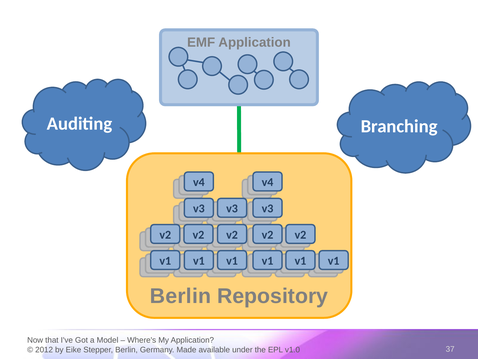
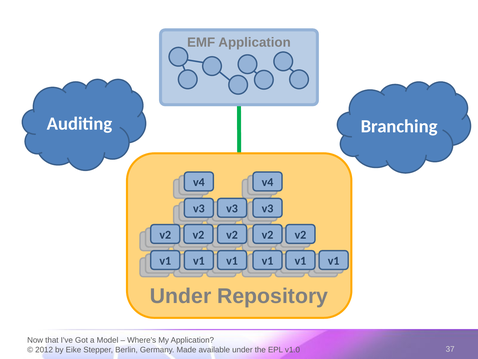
Berlin: Berlin -> Under (181, 296)
